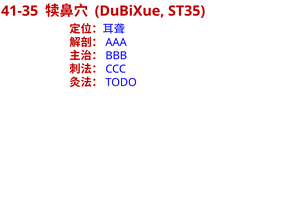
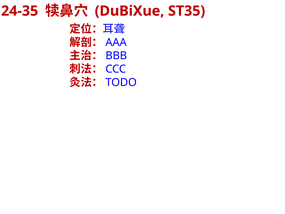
41-35: 41-35 -> 24-35 (20, 11)
